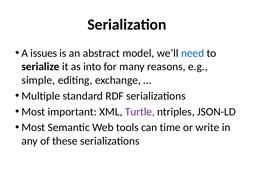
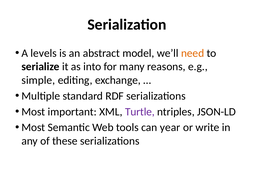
issues: issues -> levels (44, 53)
need colour: blue -> orange (193, 53)
time: time -> year (170, 128)
